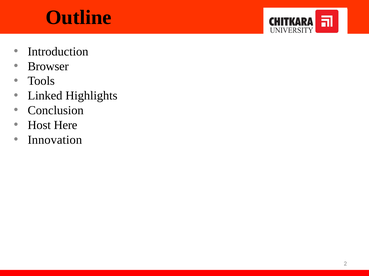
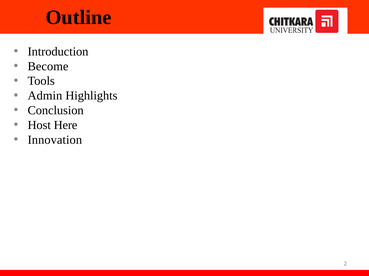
Browser: Browser -> Become (48, 66)
Linked: Linked -> Admin (45, 96)
